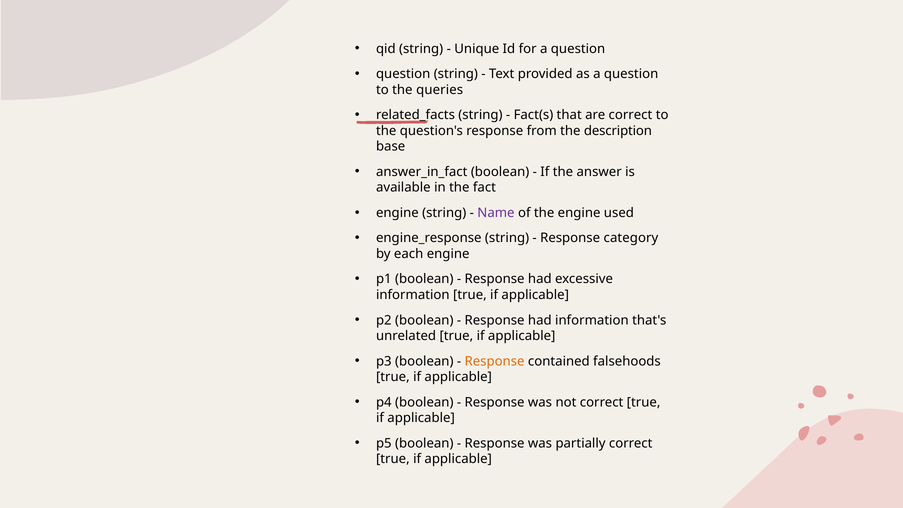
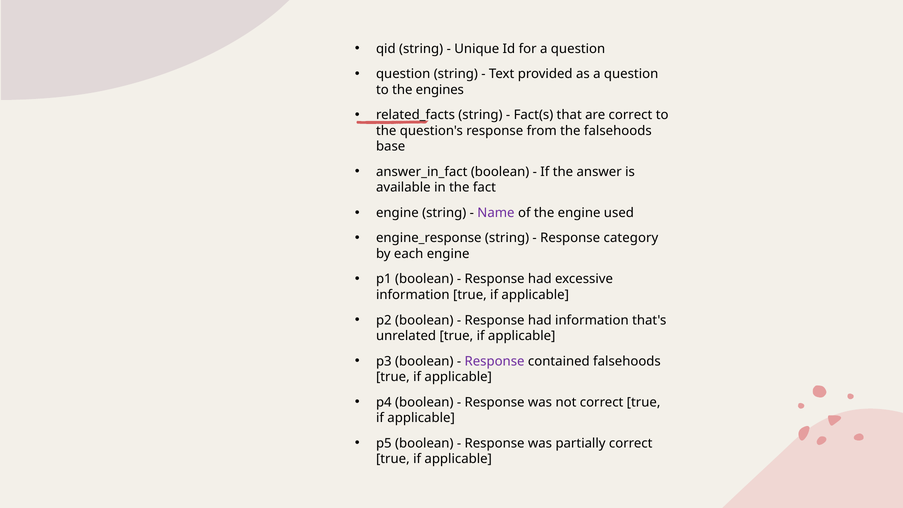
queries: queries -> engines (440, 90)
the description: description -> falsehoods (618, 131)
Response colour: orange -> purple (495, 361)
